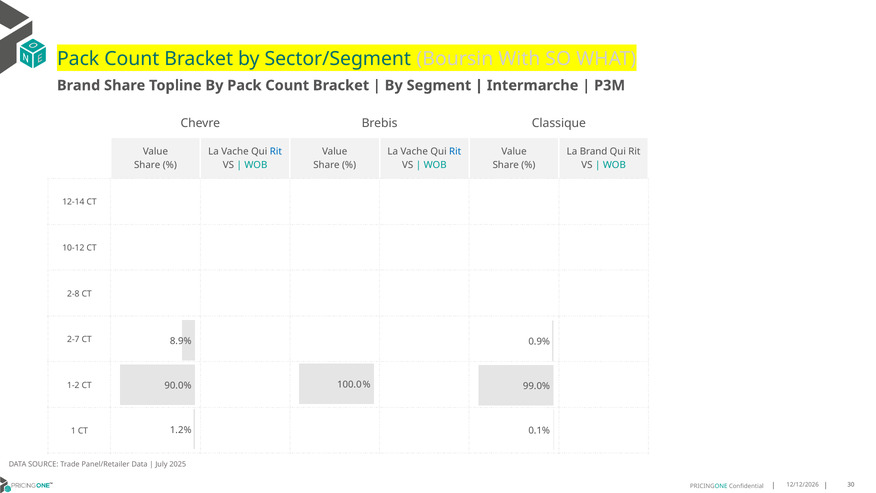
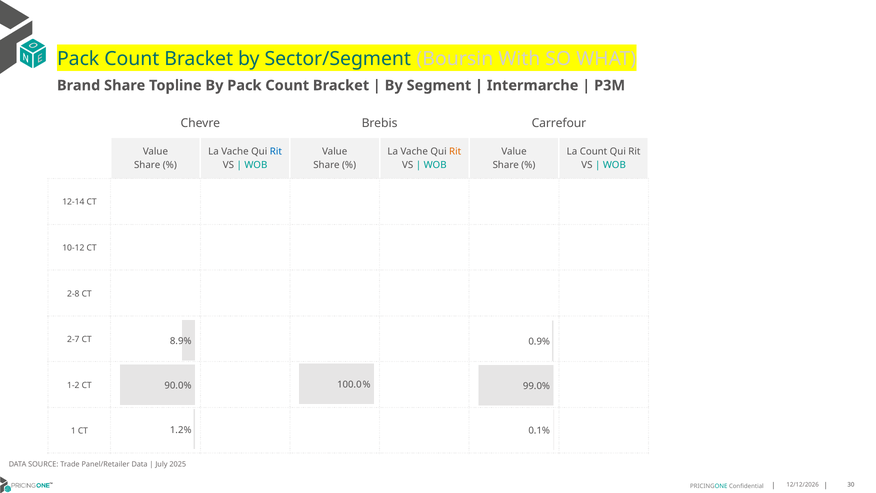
Classique: Classique -> Carrefour (559, 123)
Rit colour: blue -> orange (455, 152)
La Brand: Brand -> Count (594, 152)
